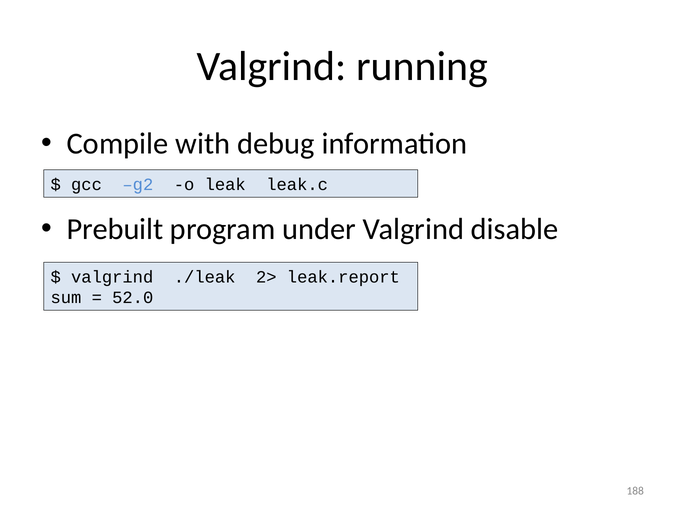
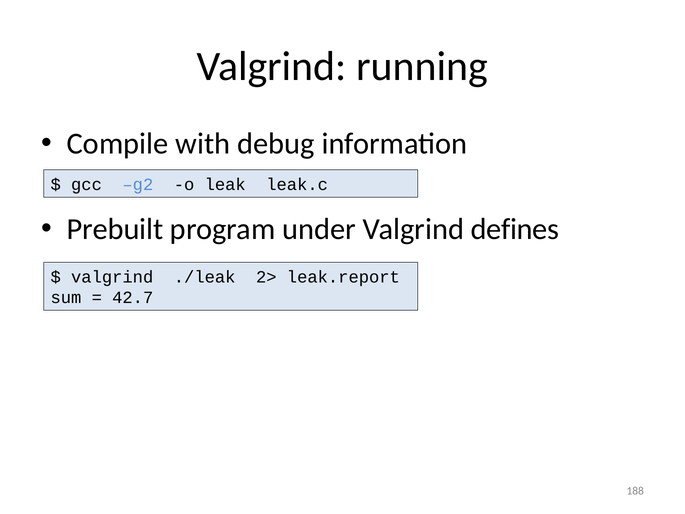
disable: disable -> defines (515, 229)
52.0: 52.0 -> 42.7 (133, 298)
